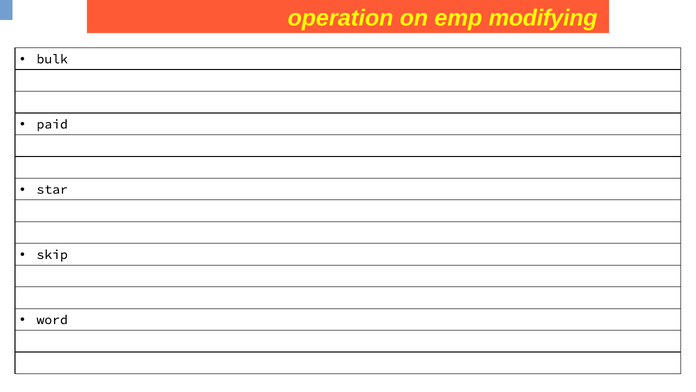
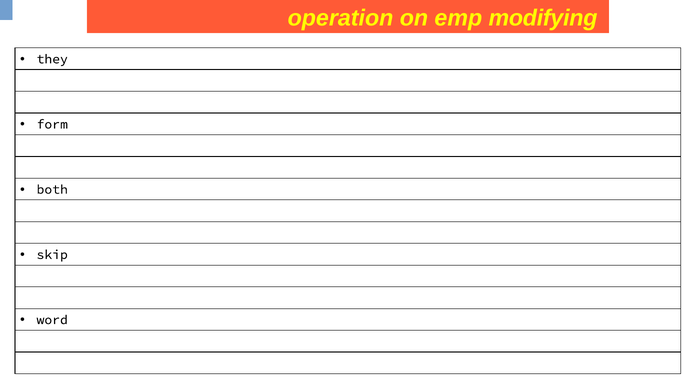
bulk: bulk -> they (52, 59)
paid: paid -> form (52, 124)
star: star -> both (52, 189)
